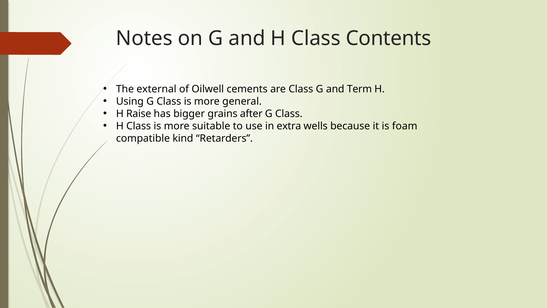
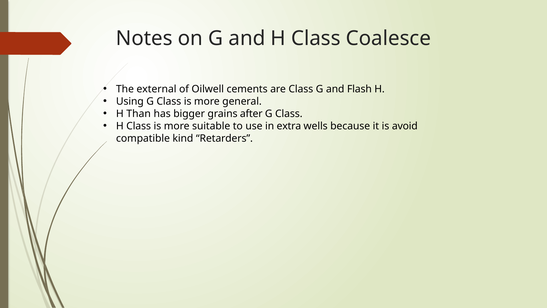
Contents: Contents -> Coalesce (388, 38)
Term: Term -> Flash (359, 89)
Raise: Raise -> Than (139, 114)
foam: foam -> avoid (405, 126)
